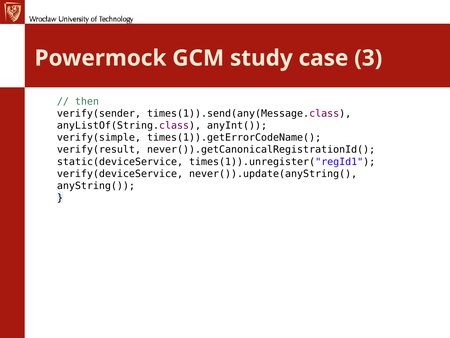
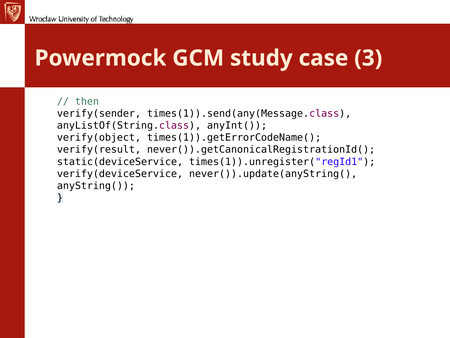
verify(simple: verify(simple -> verify(object (99, 137)
